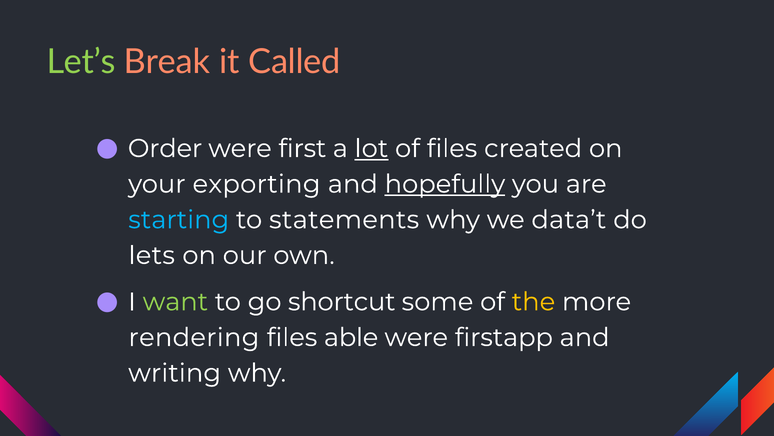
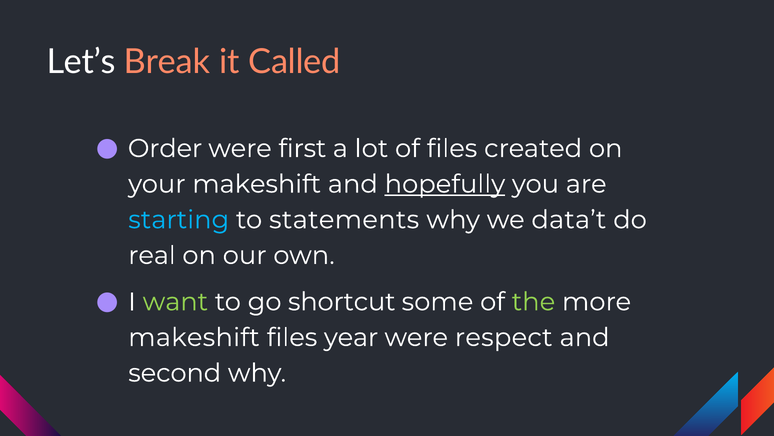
Let’s colour: light green -> white (81, 62)
lot underline: present -> none (371, 148)
your exporting: exporting -> makeshift (257, 184)
lets: lets -> real (152, 255)
the colour: yellow -> light green (533, 301)
rendering: rendering -> makeshift (194, 337)
able: able -> year (351, 337)
firstapp: firstapp -> respect (504, 337)
writing: writing -> second (175, 373)
